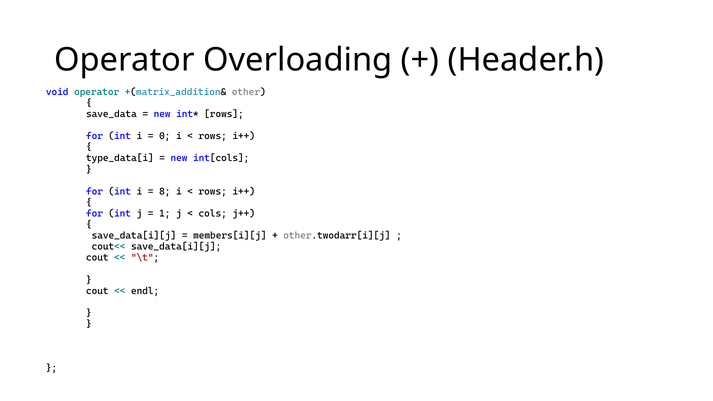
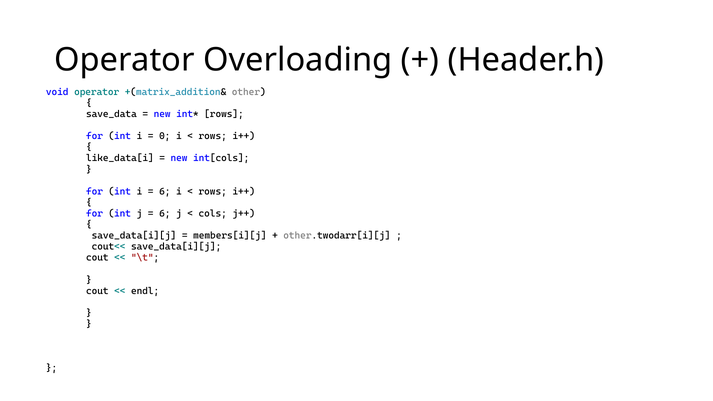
type_data[i: type_data[i -> like_data[i (120, 158)
8: 8 -> 6 (165, 191)
1: 1 -> 6 (165, 214)
